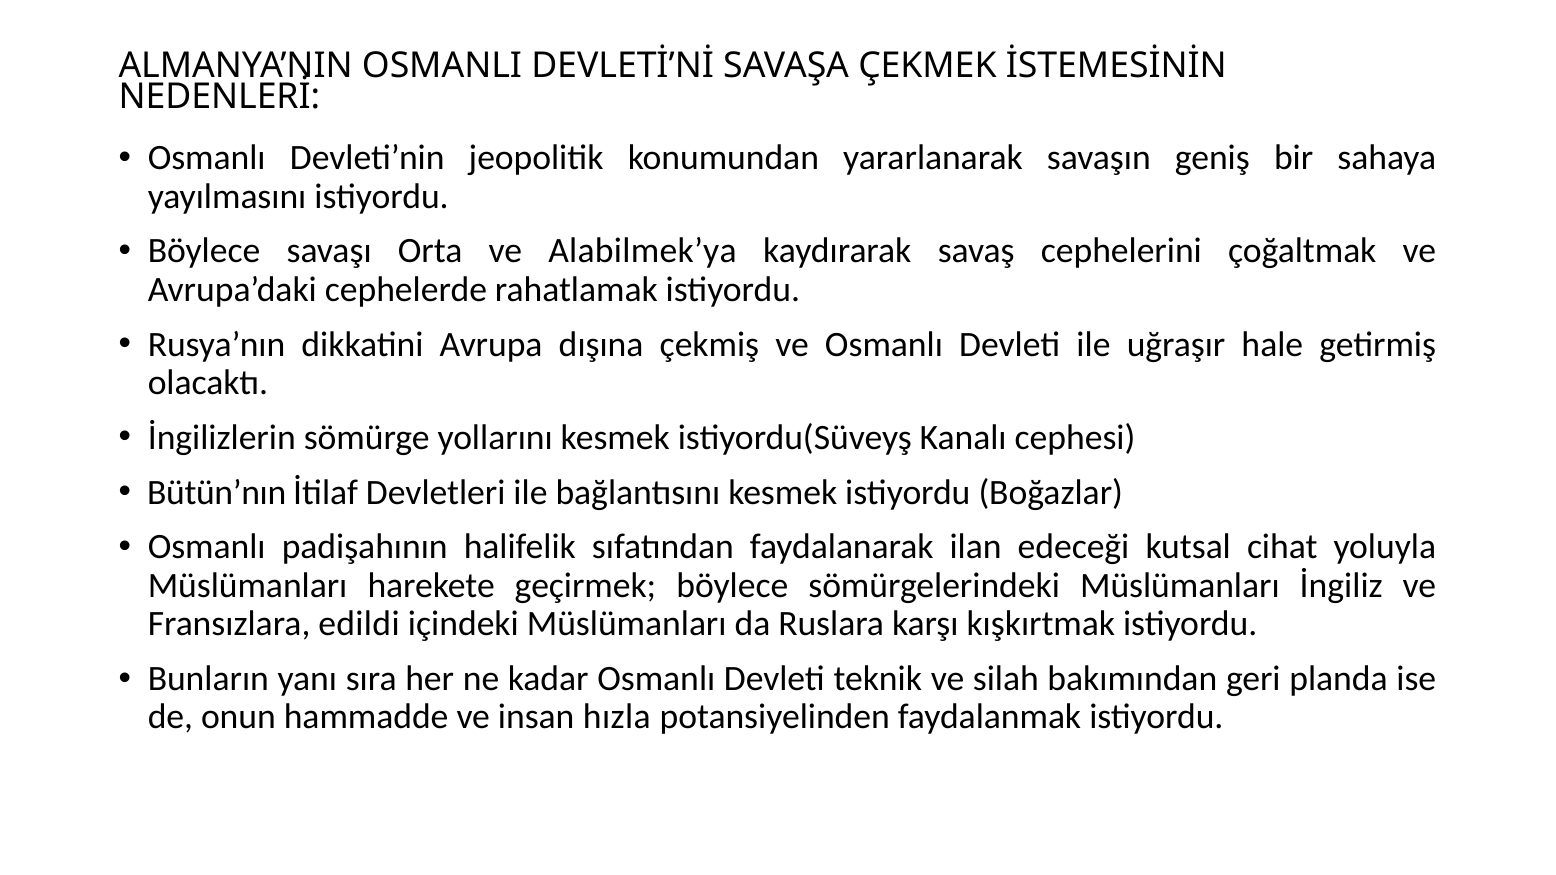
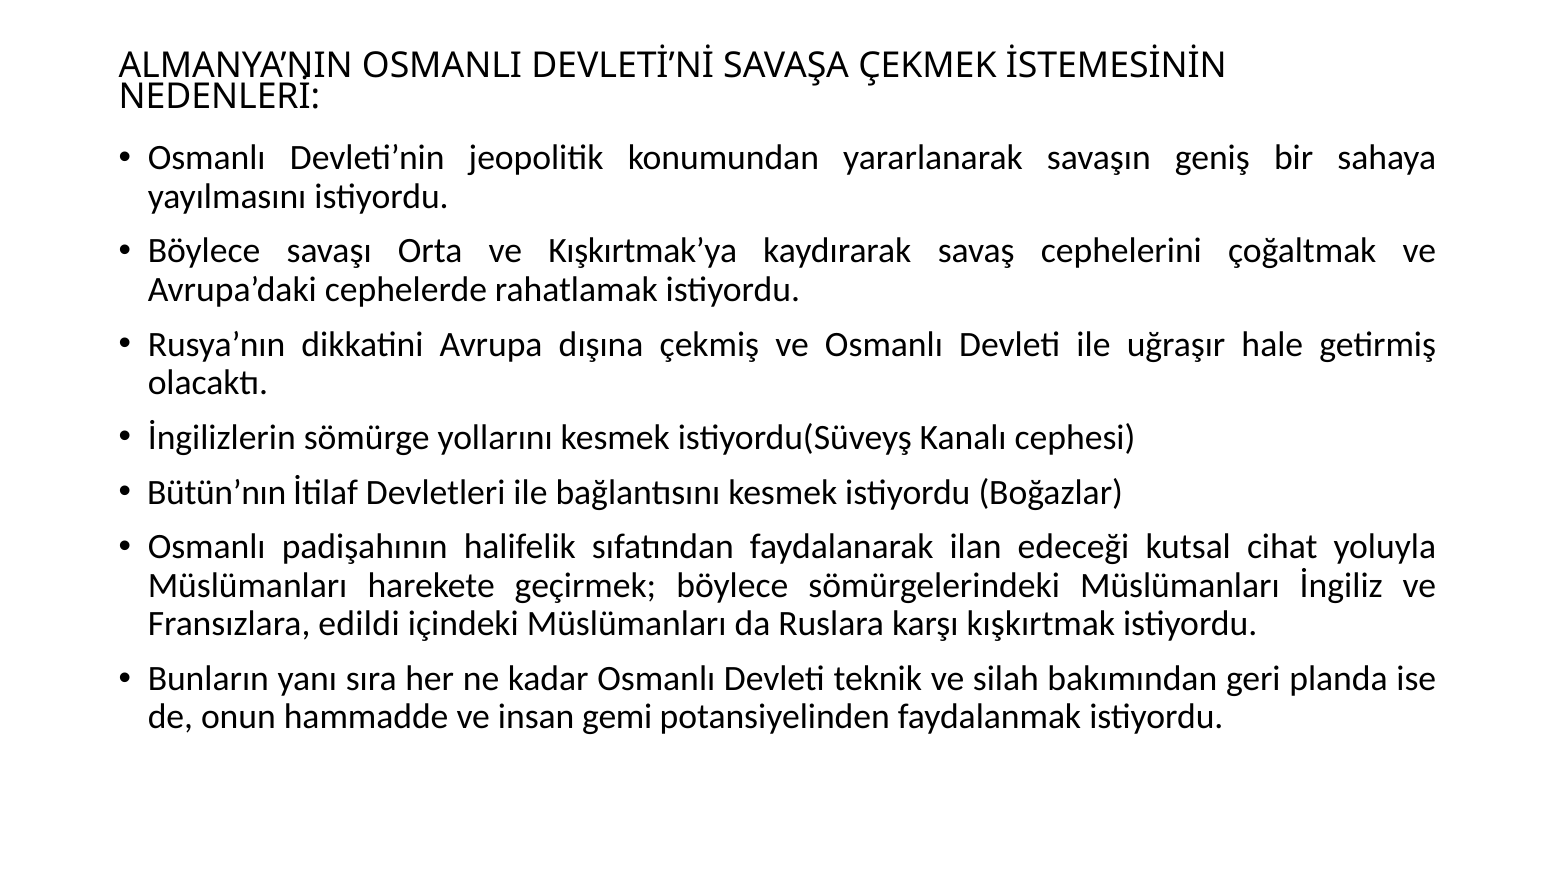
Alabilmek’ya: Alabilmek’ya -> Kışkırtmak’ya (643, 251)
hızla: hızla -> gemi (617, 717)
